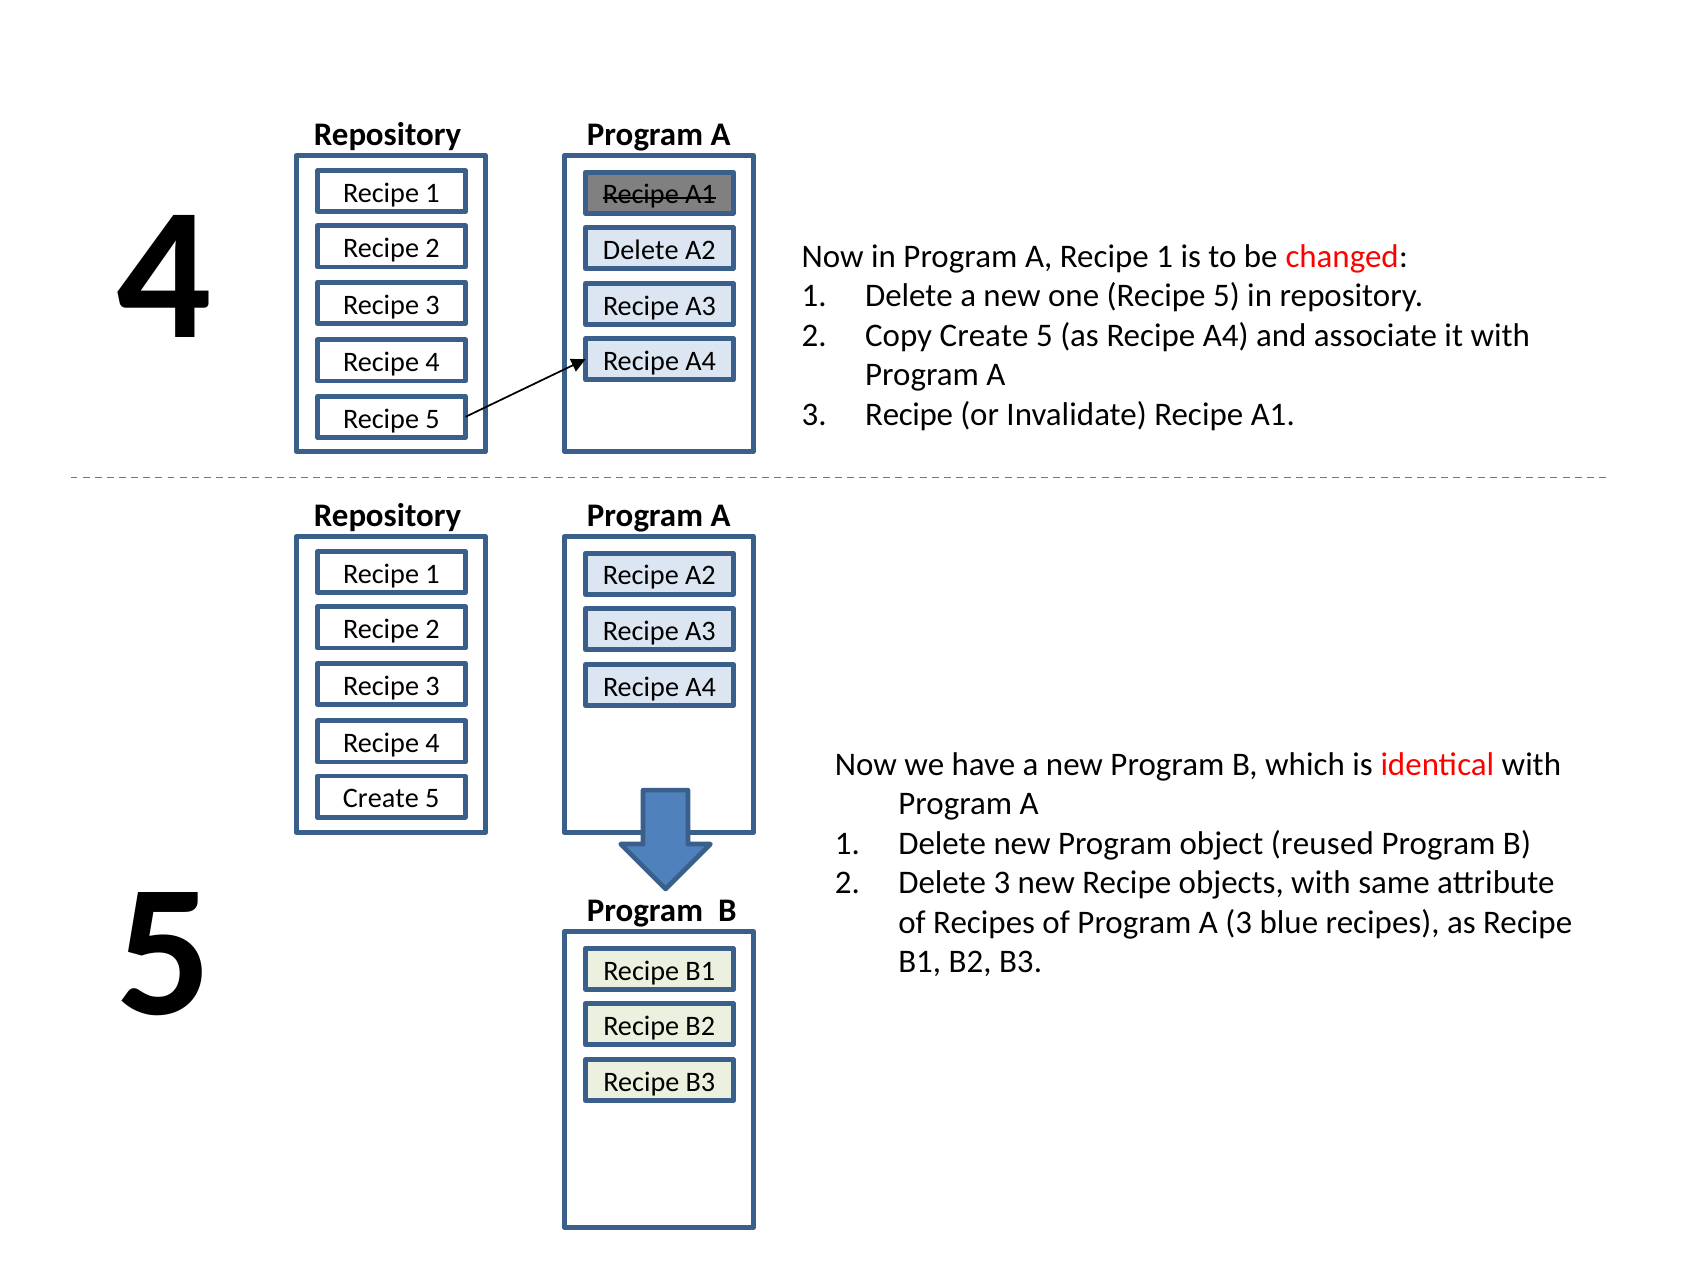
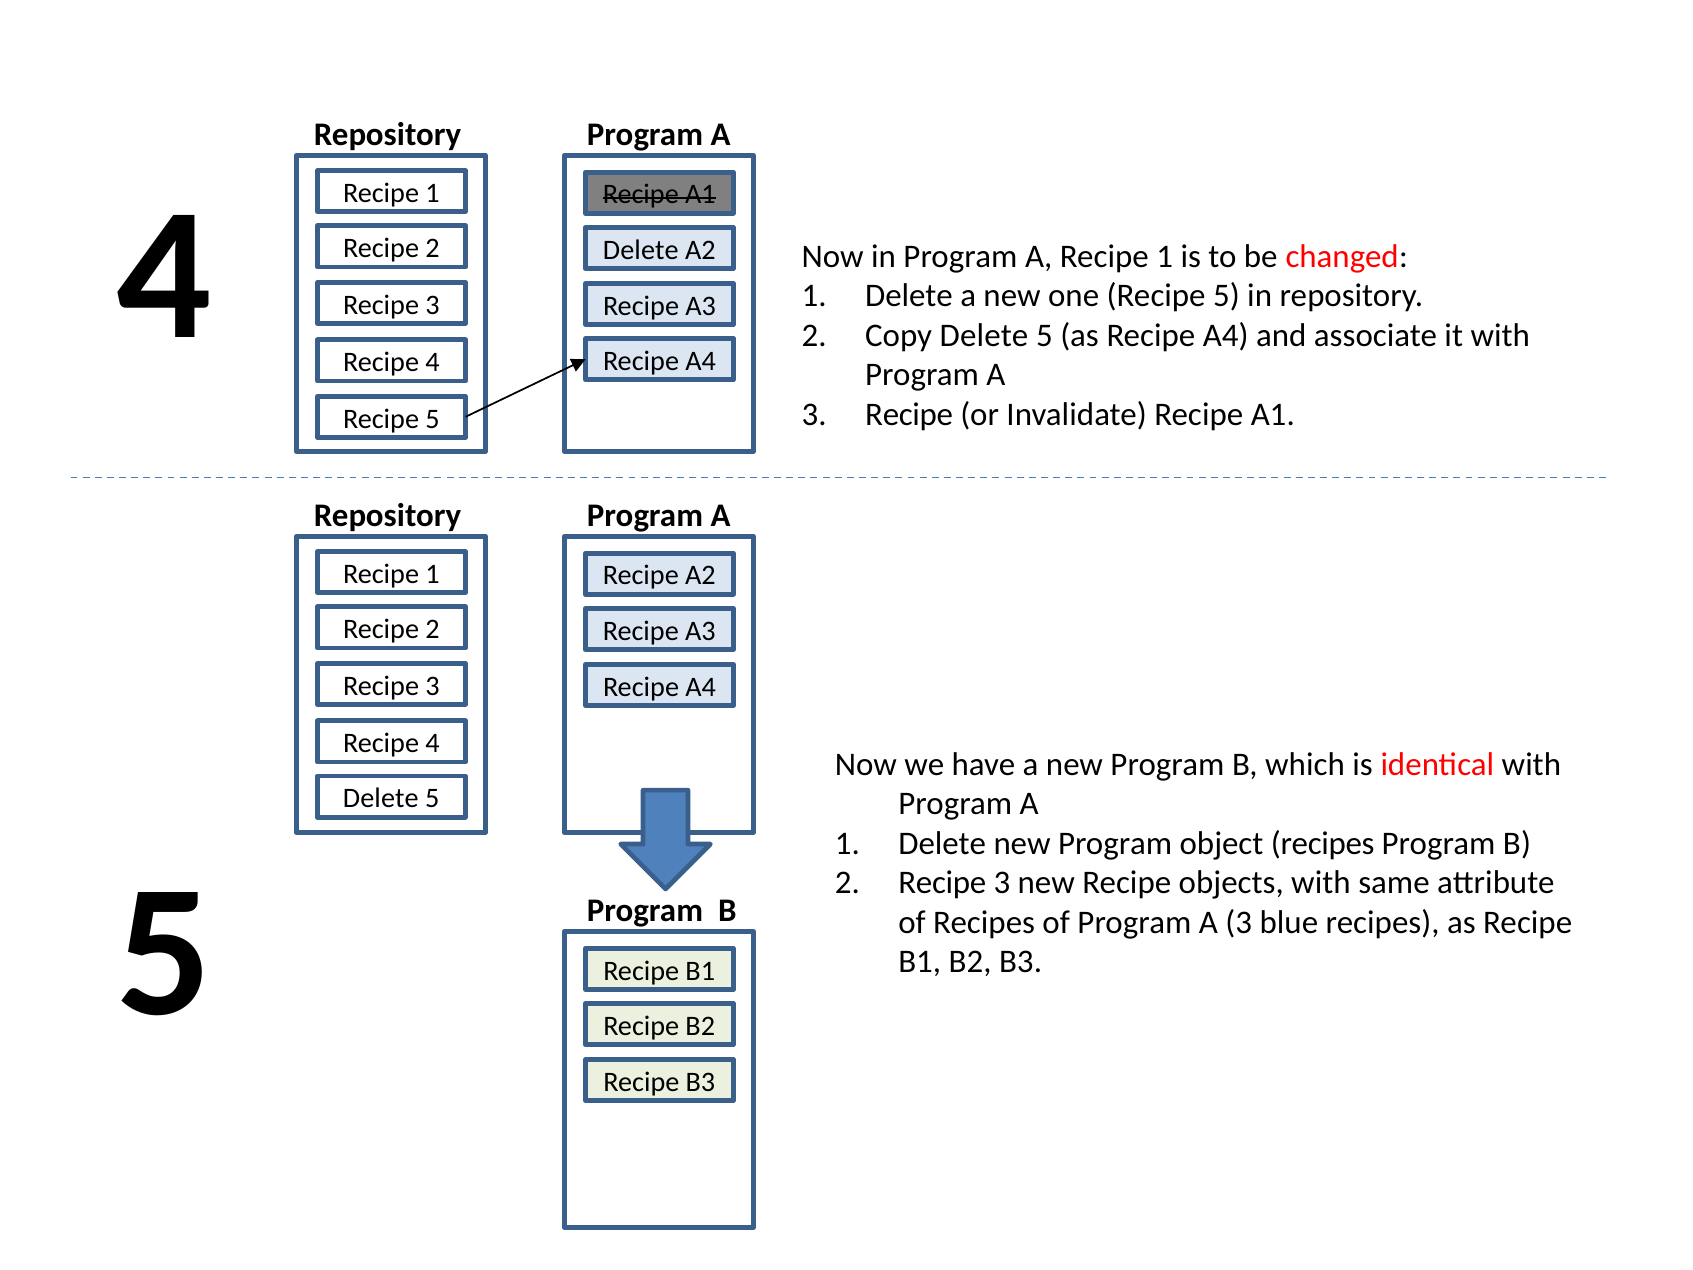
Copy Create: Create -> Delete (984, 335)
Create: Create -> Delete (381, 798)
object reused: reused -> recipes (1323, 843)
Delete: Delete -> Recipe (942, 883)
